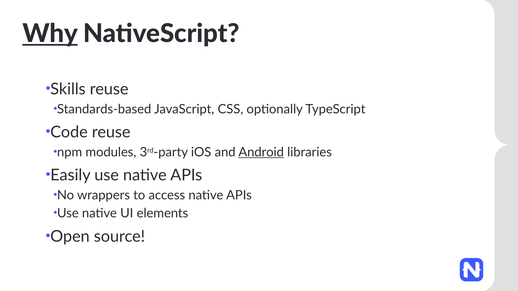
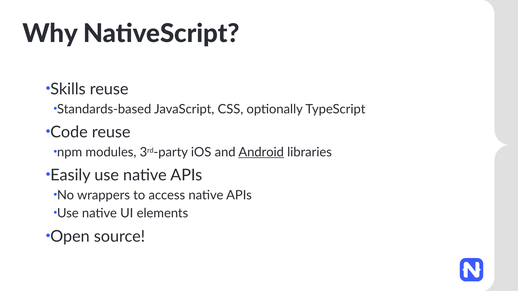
Why underline: present -> none (50, 34)
